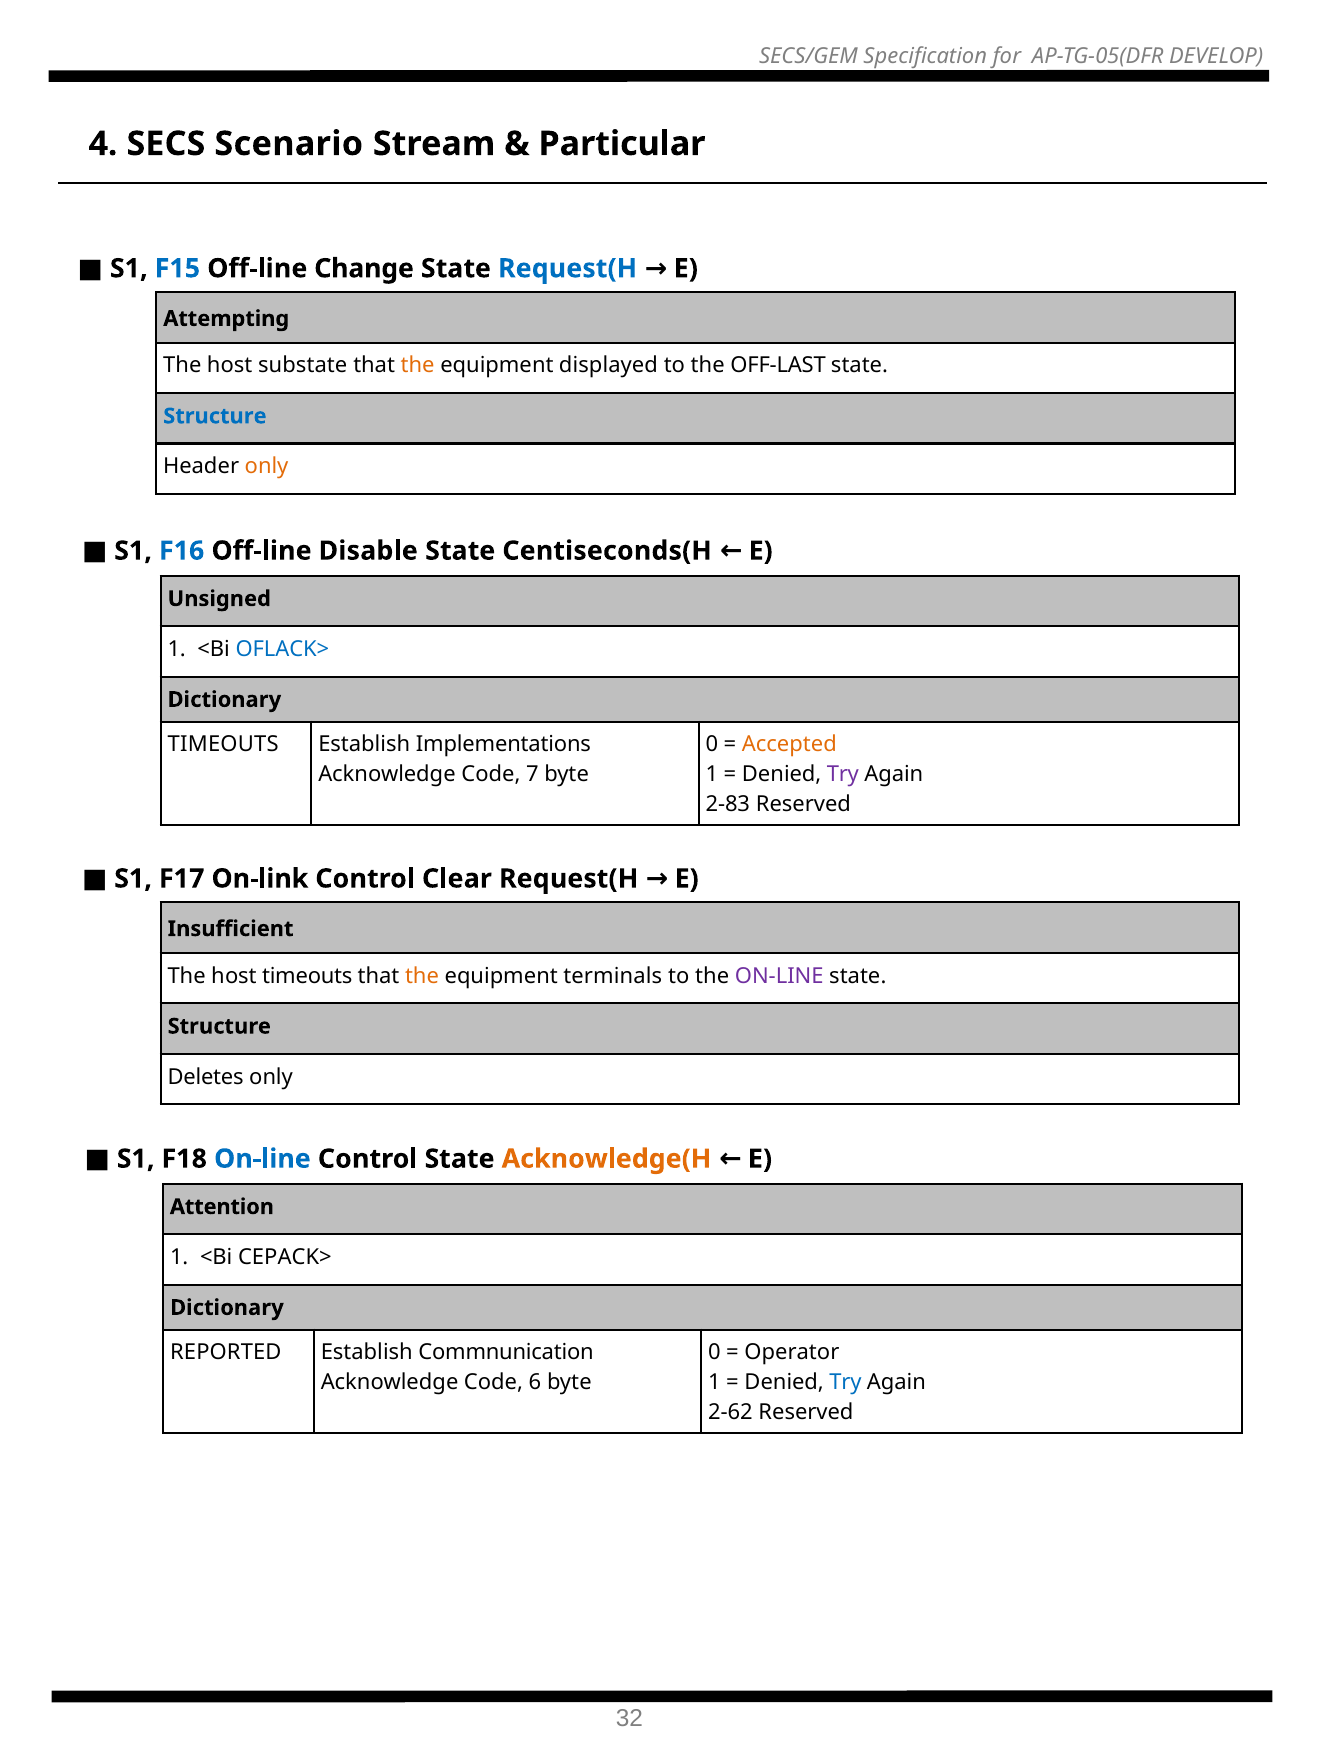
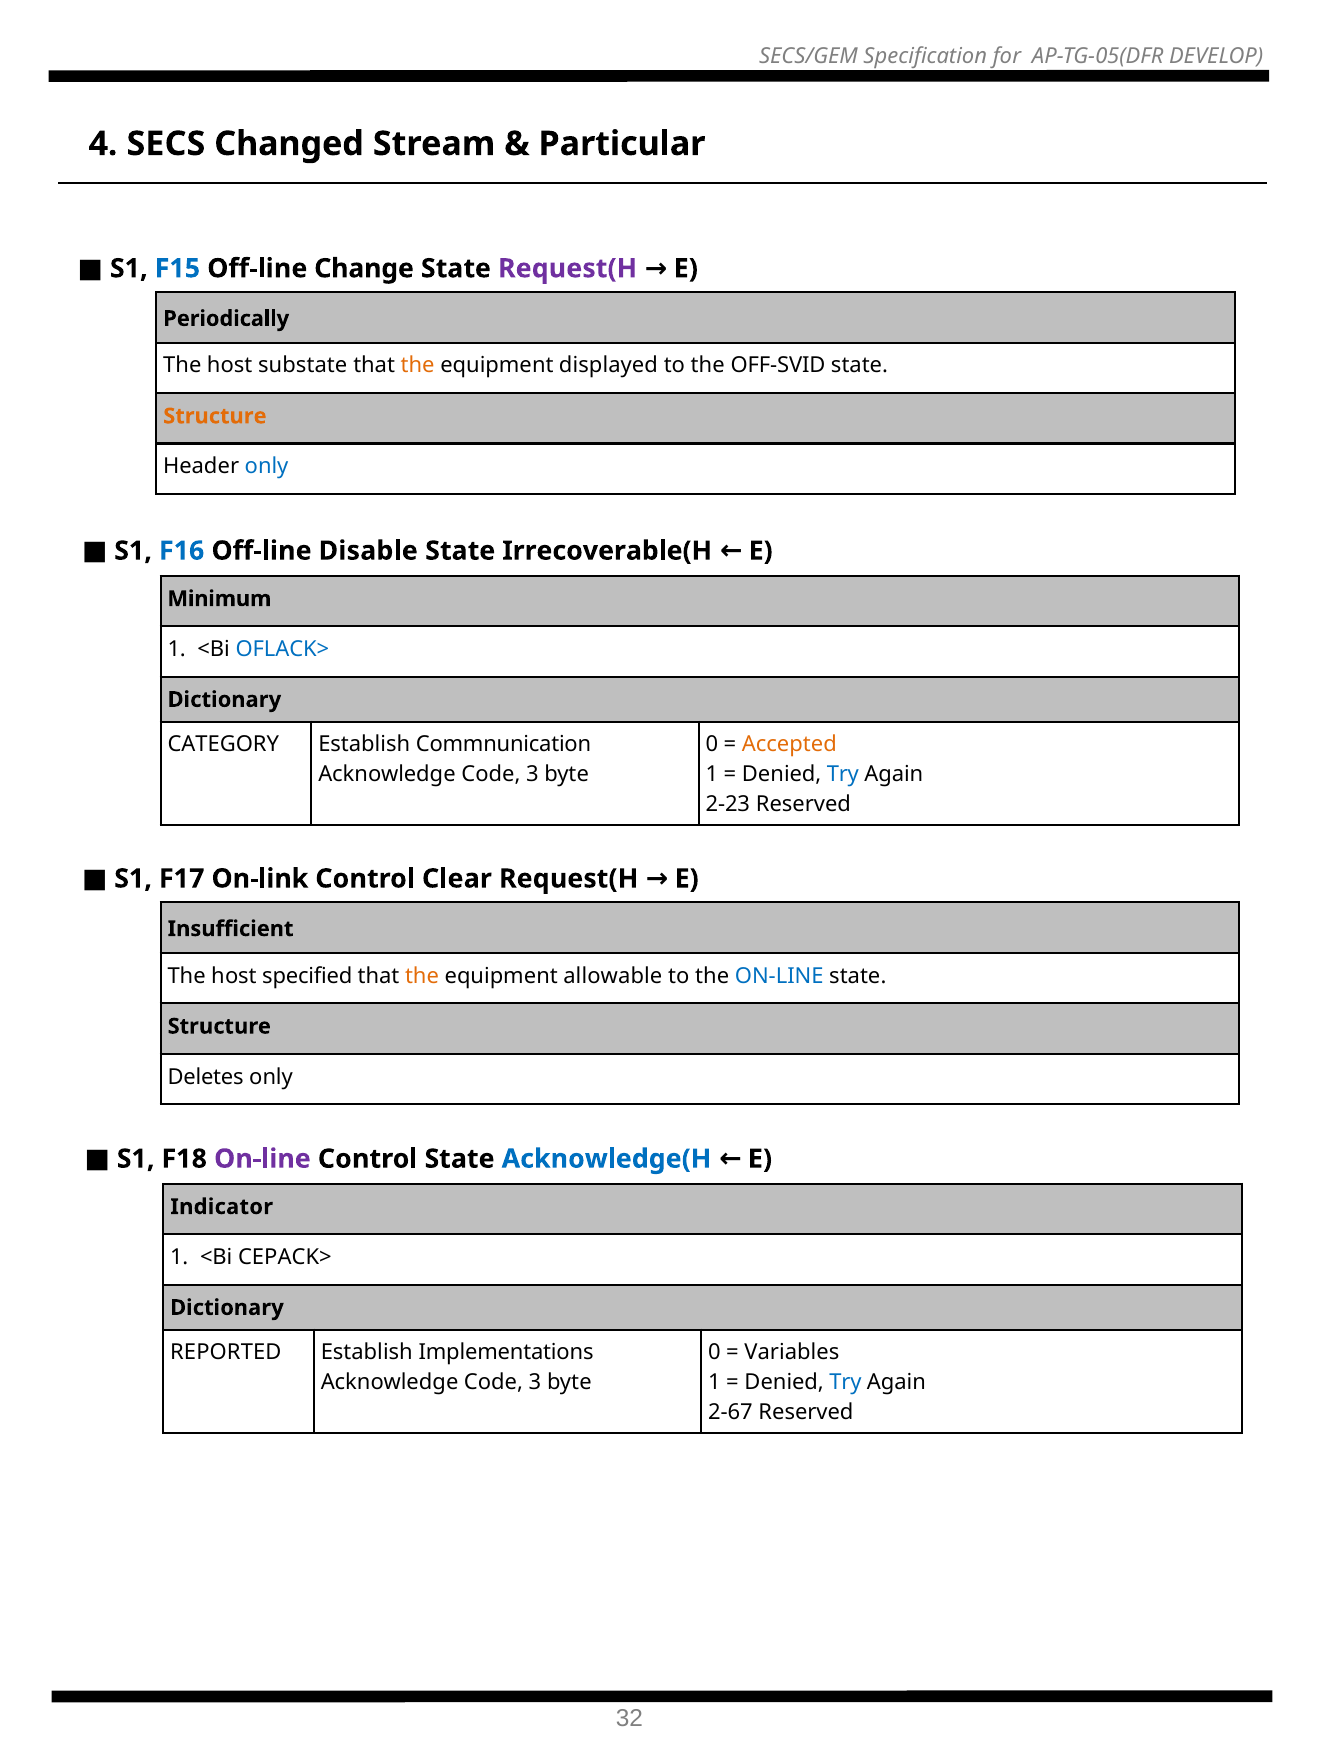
Scenario: Scenario -> Changed (289, 144)
Request(H colour: blue -> purple (568, 269)
Attempting: Attempting -> Periodically (226, 319)
OFF-LAST: OFF-LAST -> OFF-SVID (778, 366)
Structure colour: blue -> orange (215, 416)
only colour: orange -> blue (267, 467)
Centiseconds(H: Centiseconds(H -> Irrecoverable(H (607, 551)
Unsigned: Unsigned -> Minimum (219, 599)
TIMEOUTS: TIMEOUTS -> CATEGORY (223, 745)
Implementations: Implementations -> Commnunication (503, 745)
7: 7 -> 3 (532, 775)
Try colour: purple -> blue (843, 775)
2-83: 2-83 -> 2-23 (728, 805)
host timeouts: timeouts -> specified (307, 976)
terminals: terminals -> allowable (613, 976)
ON-LINE colour: purple -> blue (779, 976)
On-line colour: blue -> purple (262, 1160)
Acknowledge(H colour: orange -> blue (606, 1160)
Attention: Attention -> Indicator (222, 1207)
Commnunication: Commnunication -> Implementations (506, 1353)
Operator: Operator -> Variables (792, 1353)
6: 6 -> 3 (535, 1383)
2-62: 2-62 -> 2-67 (730, 1413)
